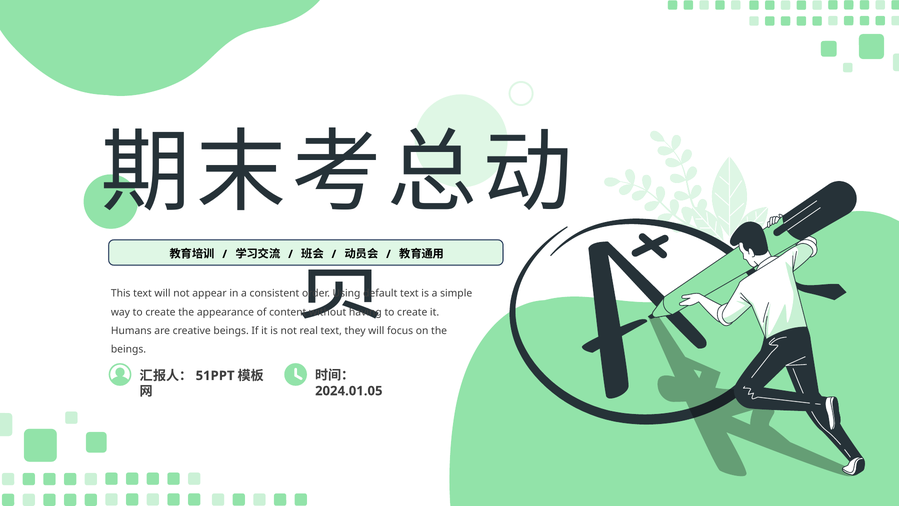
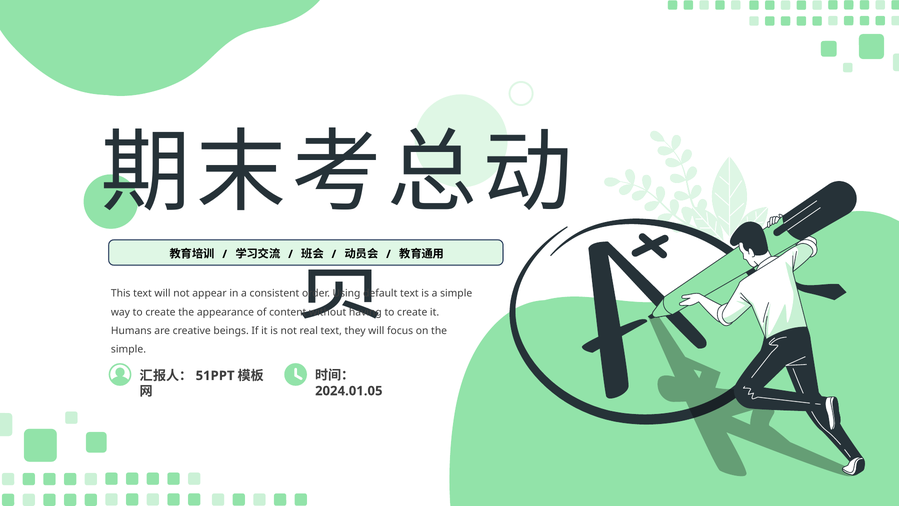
beings: beings -> simple (128, 349)
